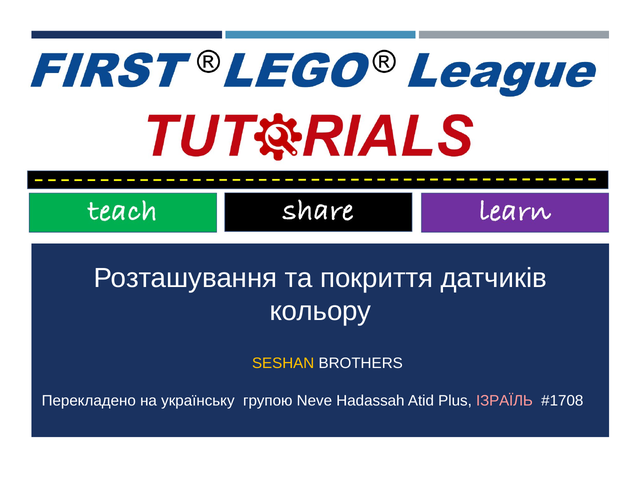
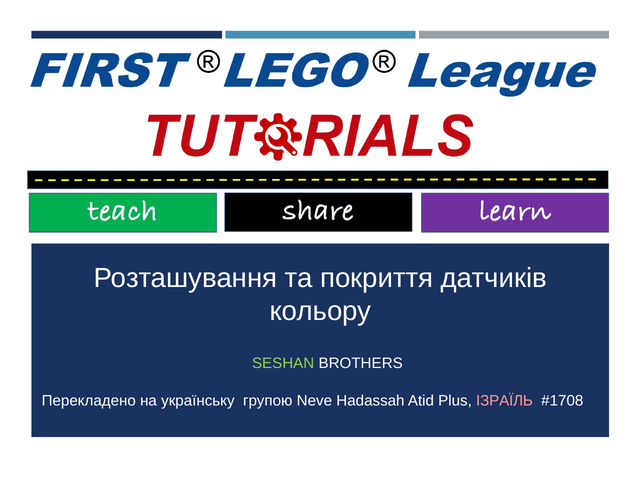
SESHAN colour: yellow -> light green (283, 364)
